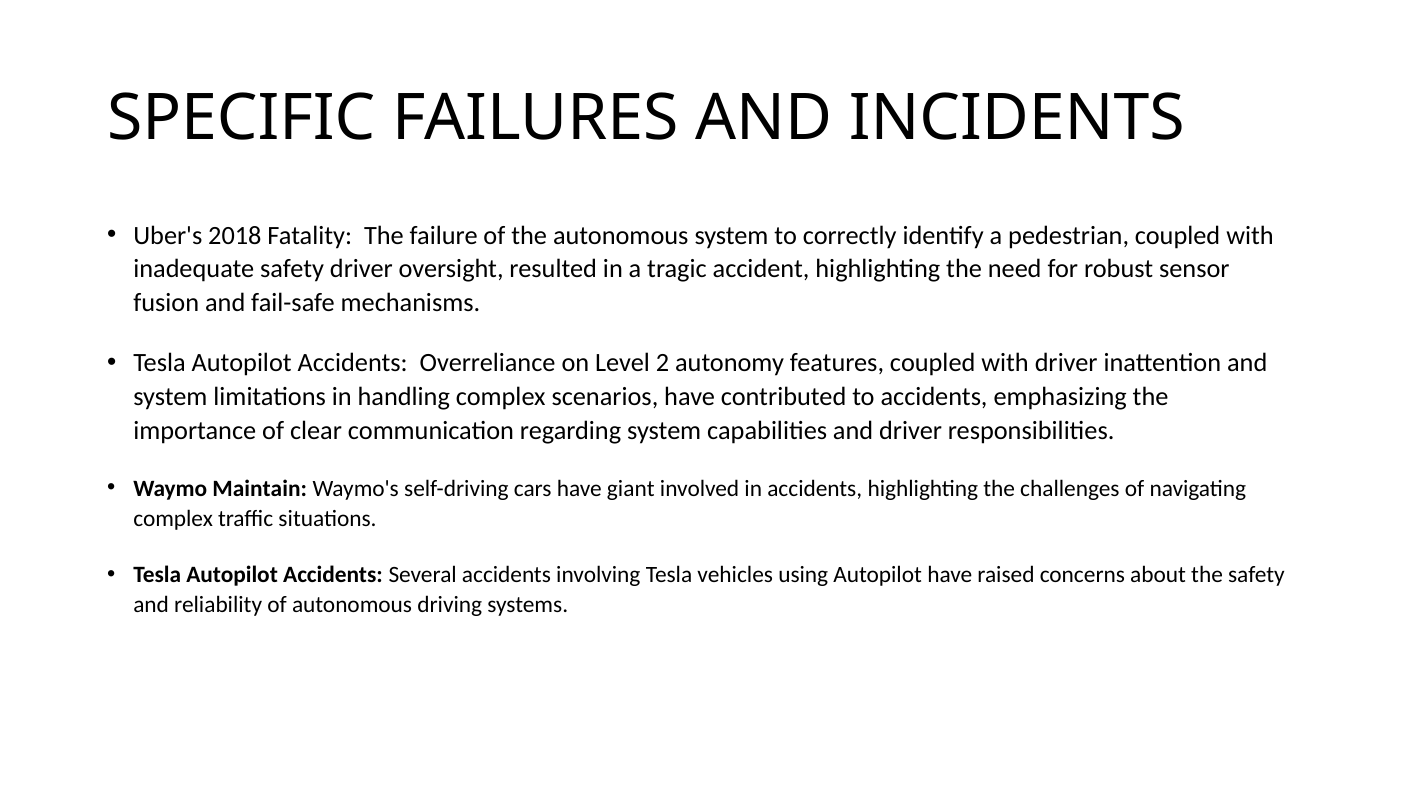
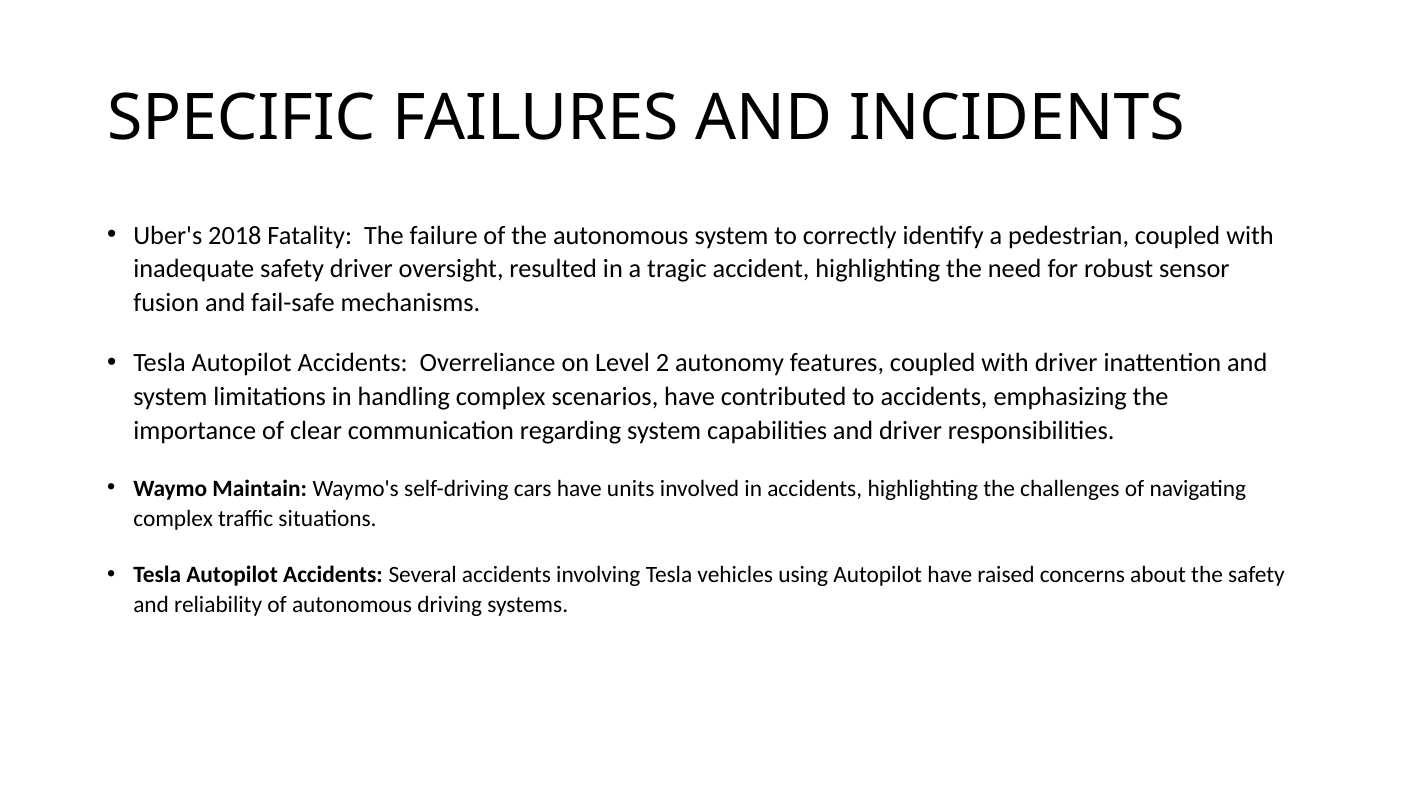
giant: giant -> units (631, 488)
